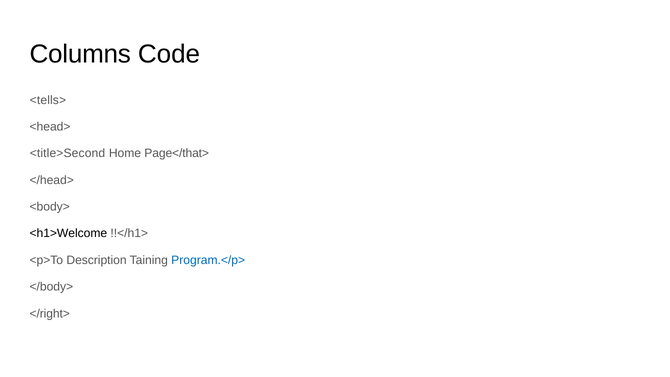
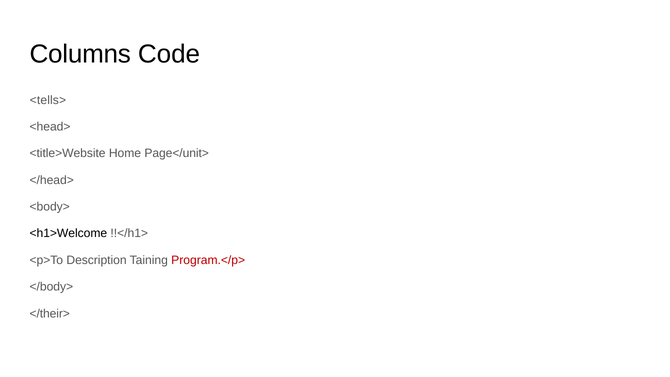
<title>Second: <title>Second -> <title>Website (68, 153)
Page</that>: Page</that> -> Page</unit> (177, 153)
Program.</p> colour: blue -> red (208, 260)
</right>: </right> -> </their> (50, 313)
